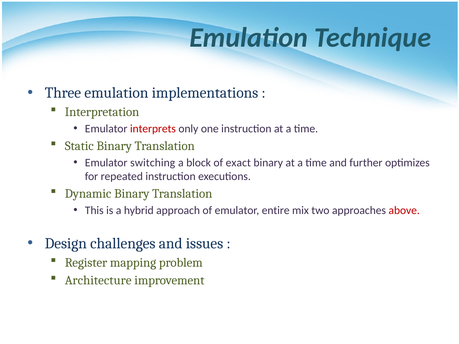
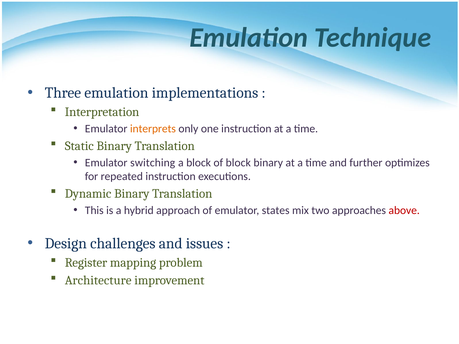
interprets colour: red -> orange (153, 129)
of exact: exact -> block (238, 163)
entire: entire -> states (276, 210)
